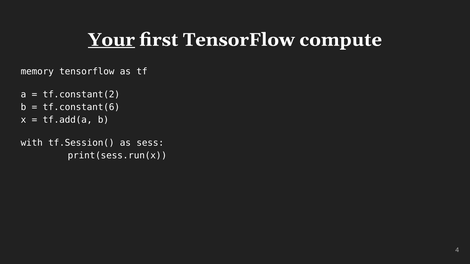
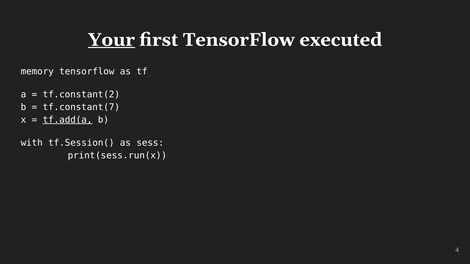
compute: compute -> executed (341, 40)
tf.constant(6: tf.constant(6 -> tf.constant(7 (81, 107)
tf.add(a underline: none -> present (68, 120)
